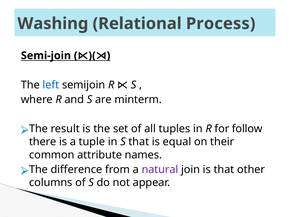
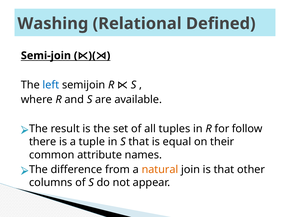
Process: Process -> Defined (221, 24)
minterm: minterm -> available (138, 100)
natural colour: purple -> orange (160, 170)
